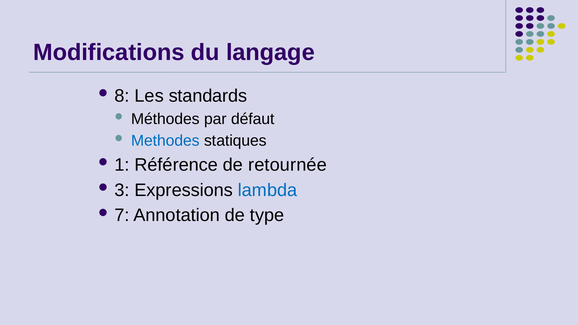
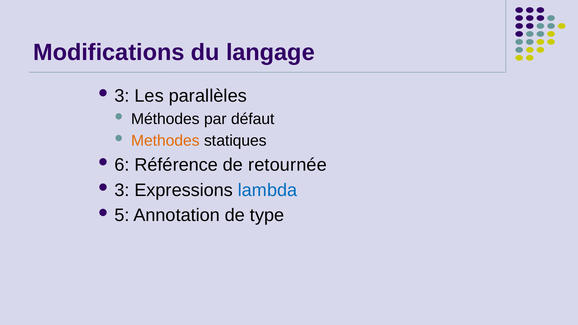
8: 8 -> 3 (122, 96)
standards: standards -> parallèles (208, 96)
Methodes colour: blue -> orange (165, 141)
1: 1 -> 6 (122, 165)
7: 7 -> 5 (122, 215)
